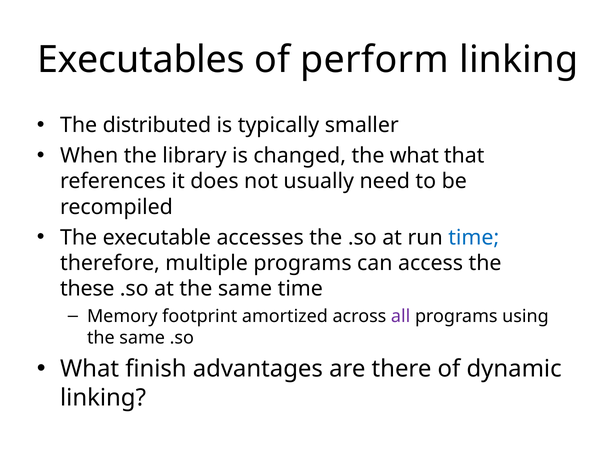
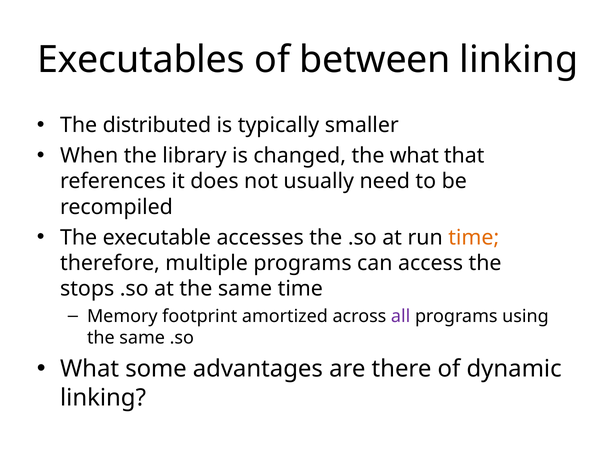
perform: perform -> between (375, 60)
time colour: blue -> orange (474, 237)
these: these -> stops (87, 289)
finish: finish -> some (156, 369)
